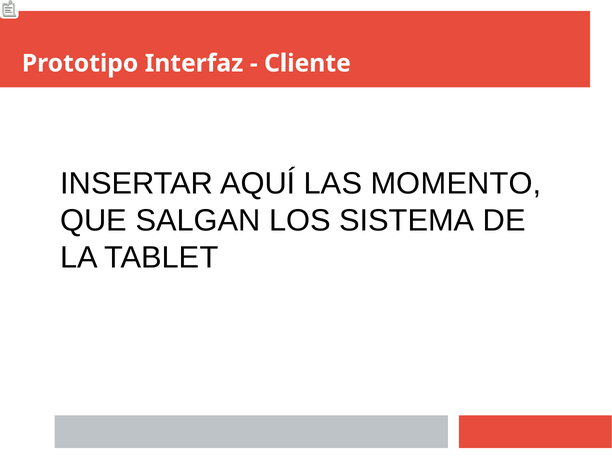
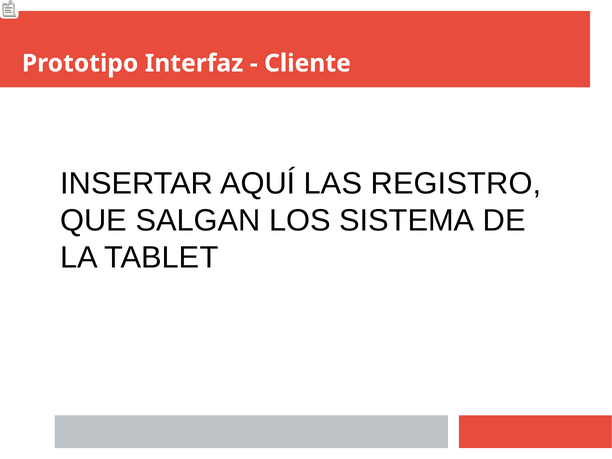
MOMENTO: MOMENTO -> REGISTRO (456, 184)
